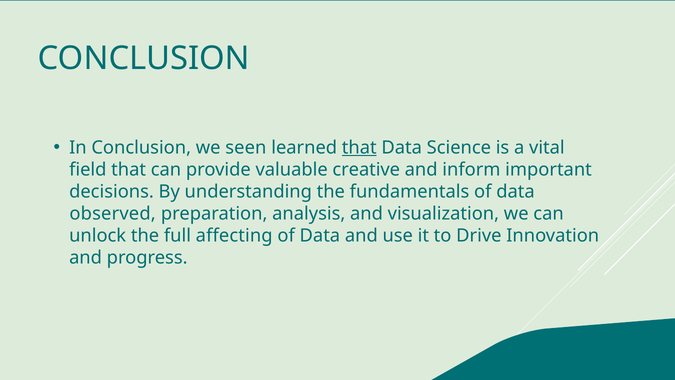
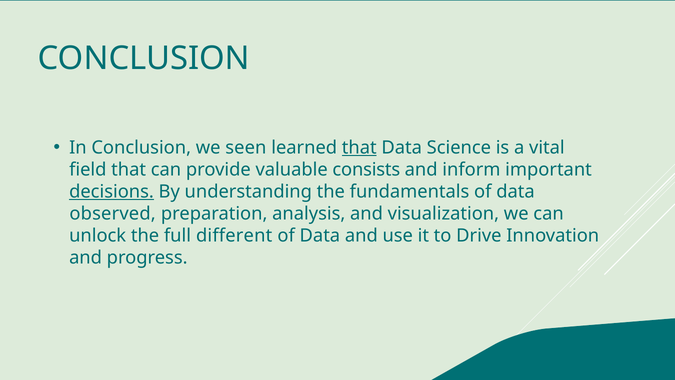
creative: creative -> consists (366, 170)
decisions underline: none -> present (111, 192)
affecting: affecting -> different (234, 236)
